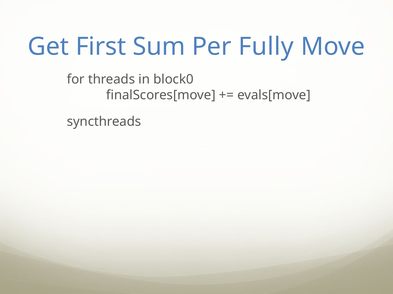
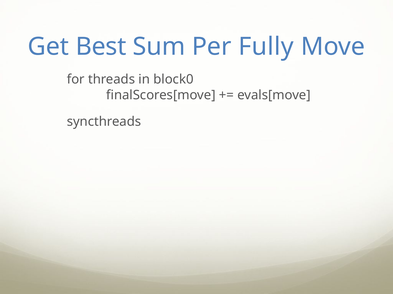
First: First -> Best (101, 47)
